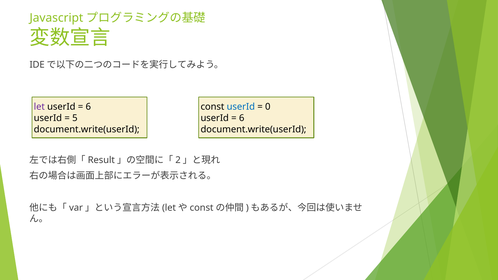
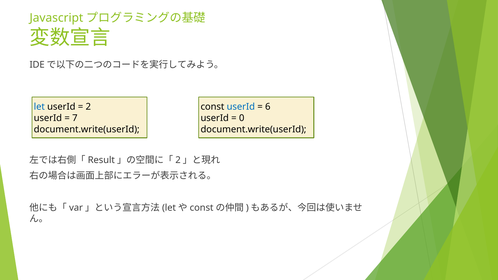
let colour: purple -> blue (39, 107)
6: 6 -> 2 (88, 107)
0: 0 -> 6 (268, 107)
5: 5 -> 7 (75, 118)
6: 6 -> 0 (242, 118)
